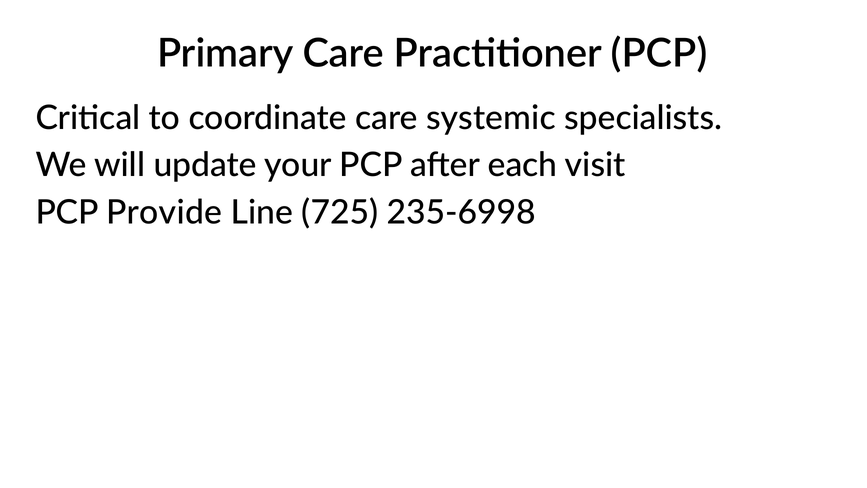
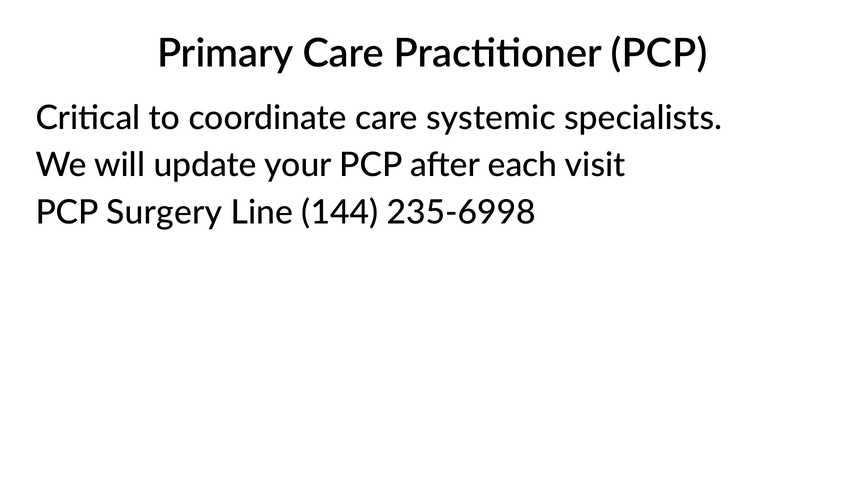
Provide: Provide -> Surgery (164, 212)
725: 725 -> 144 (340, 212)
